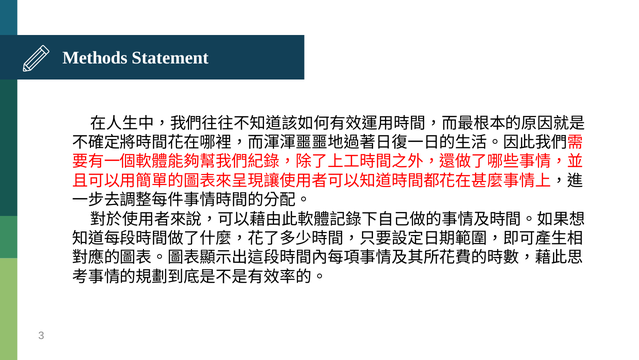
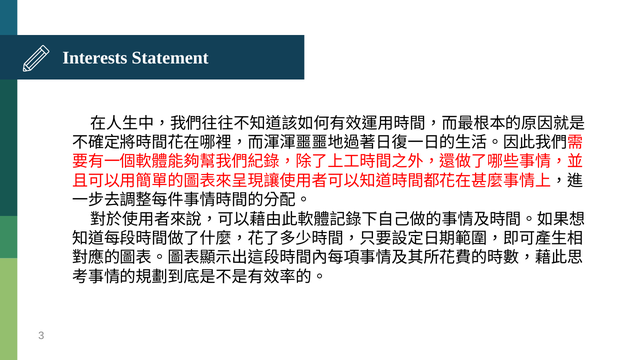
Methods: Methods -> Interests (95, 58)
